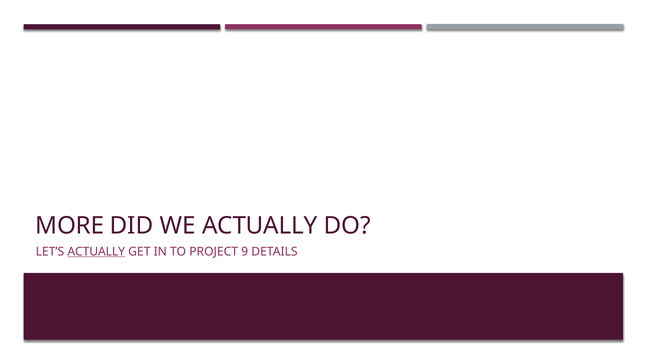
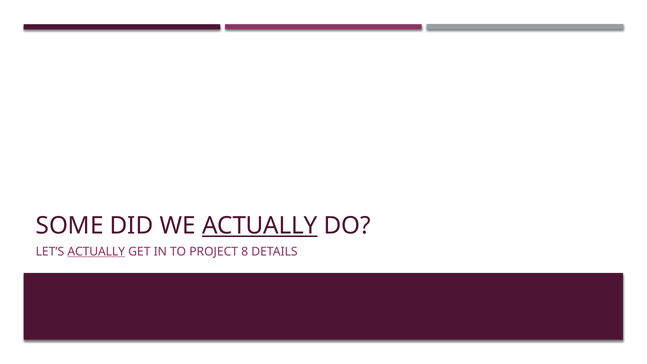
MORE: MORE -> SOME (70, 226)
ACTUALLY underline: none -> present (260, 226)
9: 9 -> 8 (245, 252)
